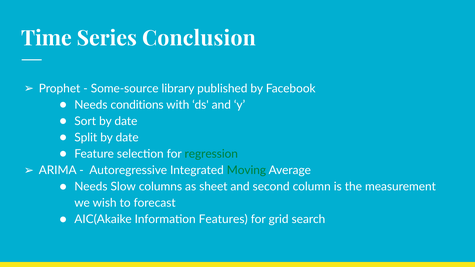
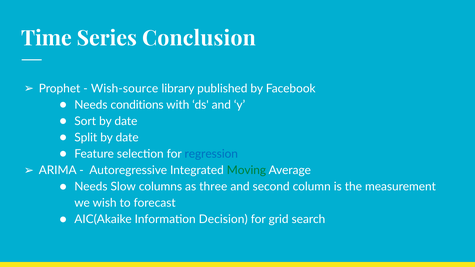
Some-source: Some-source -> Wish-source (125, 88)
regression colour: green -> blue (211, 154)
sheet: sheet -> three (213, 187)
Features: Features -> Decision (223, 220)
